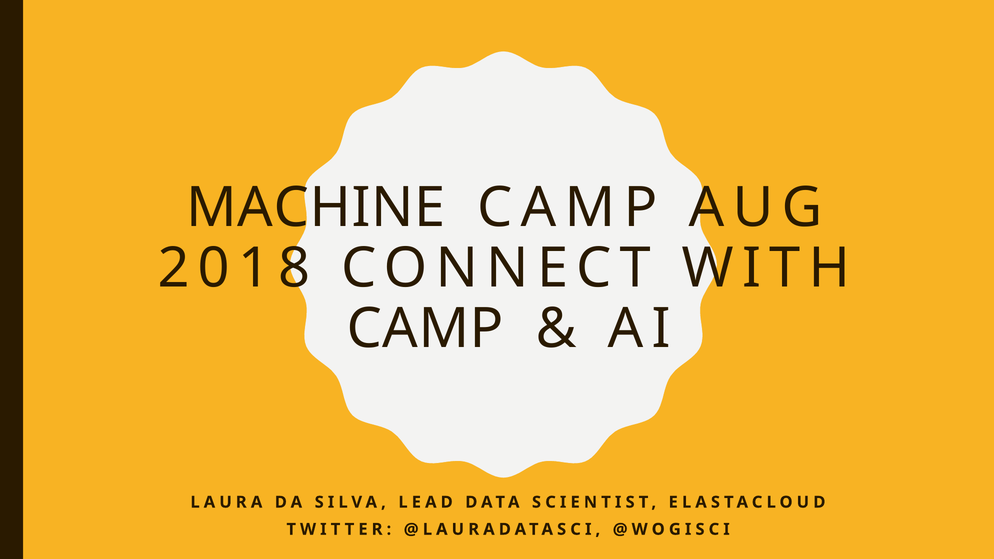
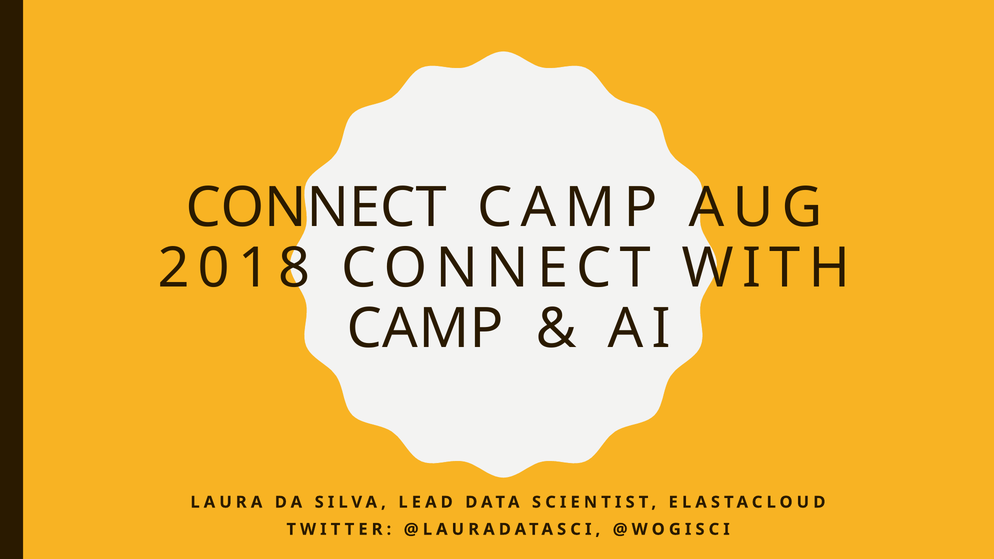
MACHINE: MACHINE -> CONNECT (316, 208)
